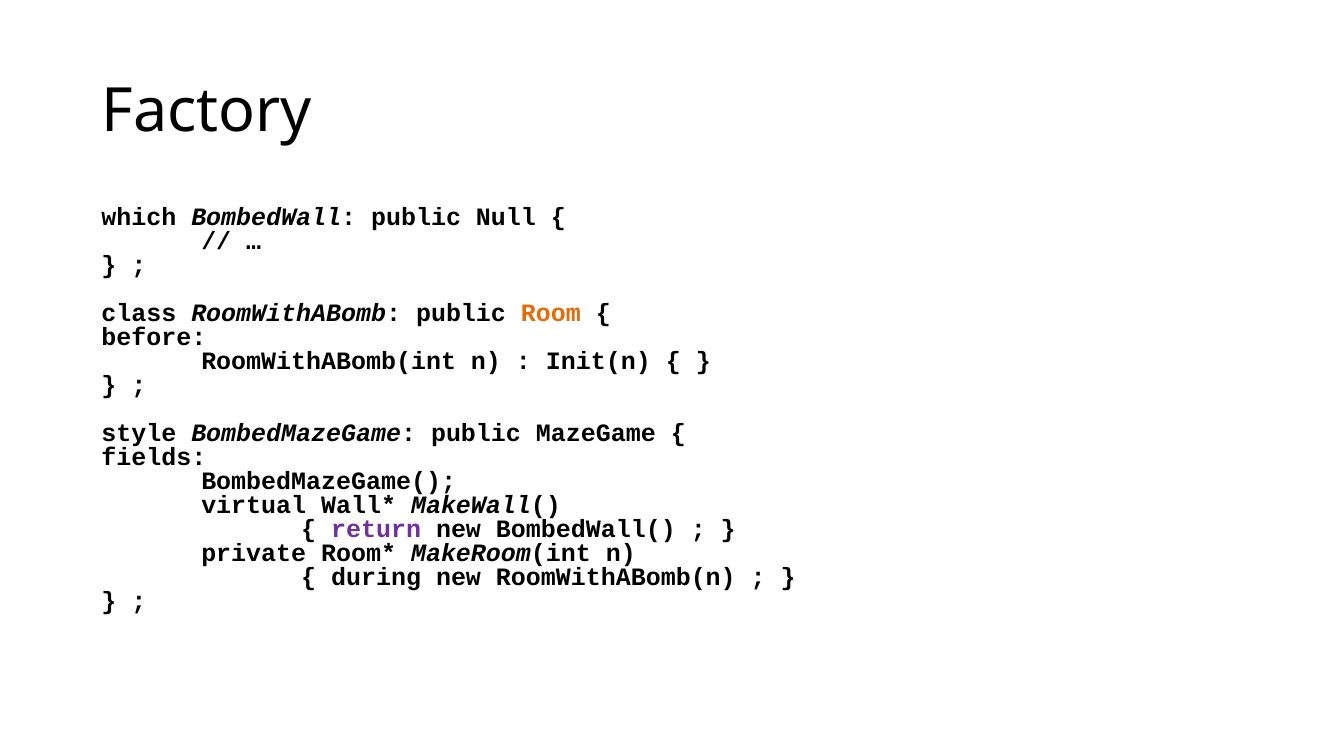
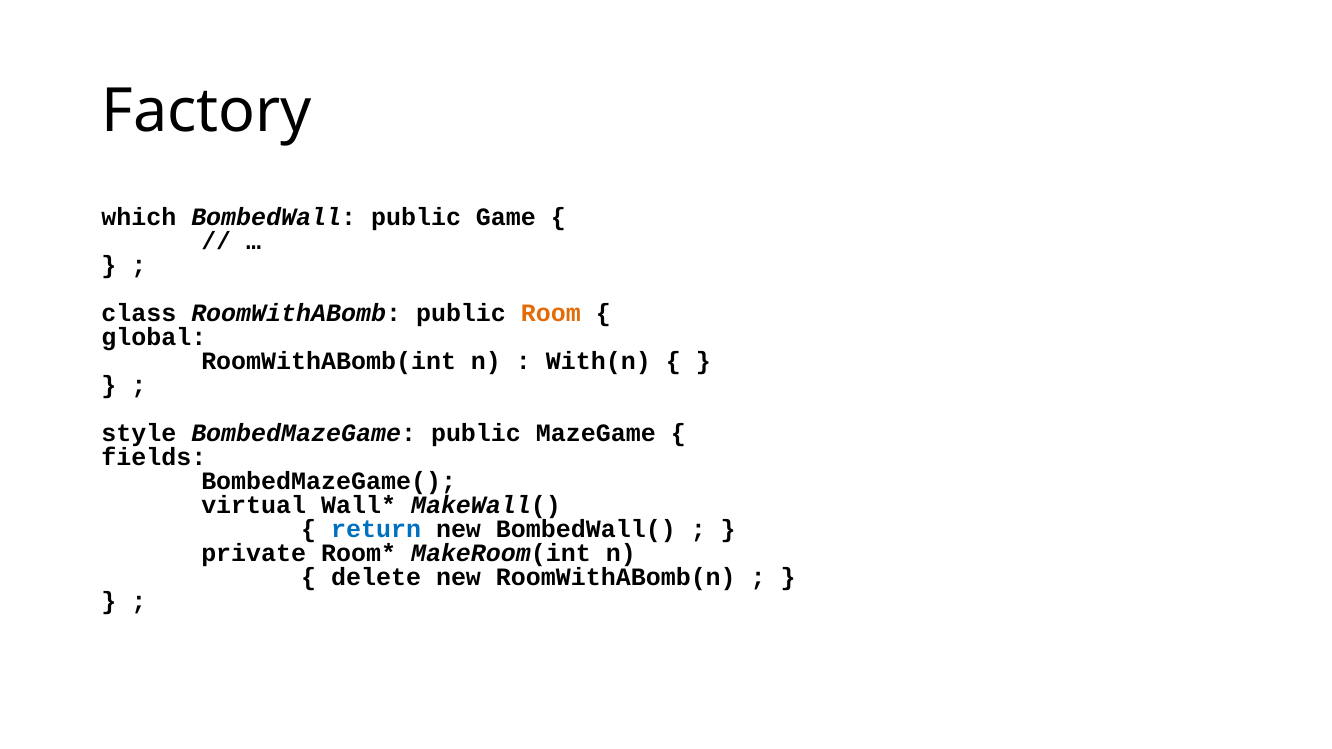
Null: Null -> Game (506, 218)
before: before -> global (154, 338)
Init(n: Init(n -> With(n (598, 362)
return colour: purple -> blue (376, 530)
during: during -> delete (376, 578)
